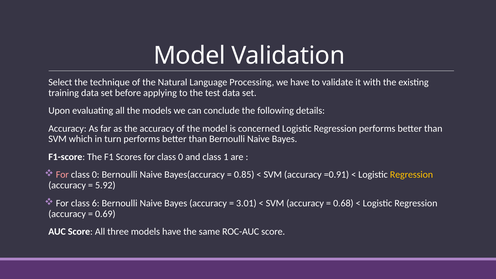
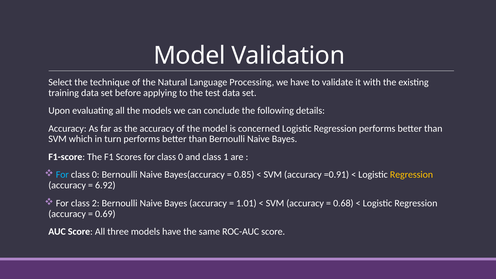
For colour: pink -> light blue (62, 175)
5.92: 5.92 -> 6.92 (105, 185)
6: 6 -> 2 (96, 203)
3.01: 3.01 -> 1.01 (246, 203)
